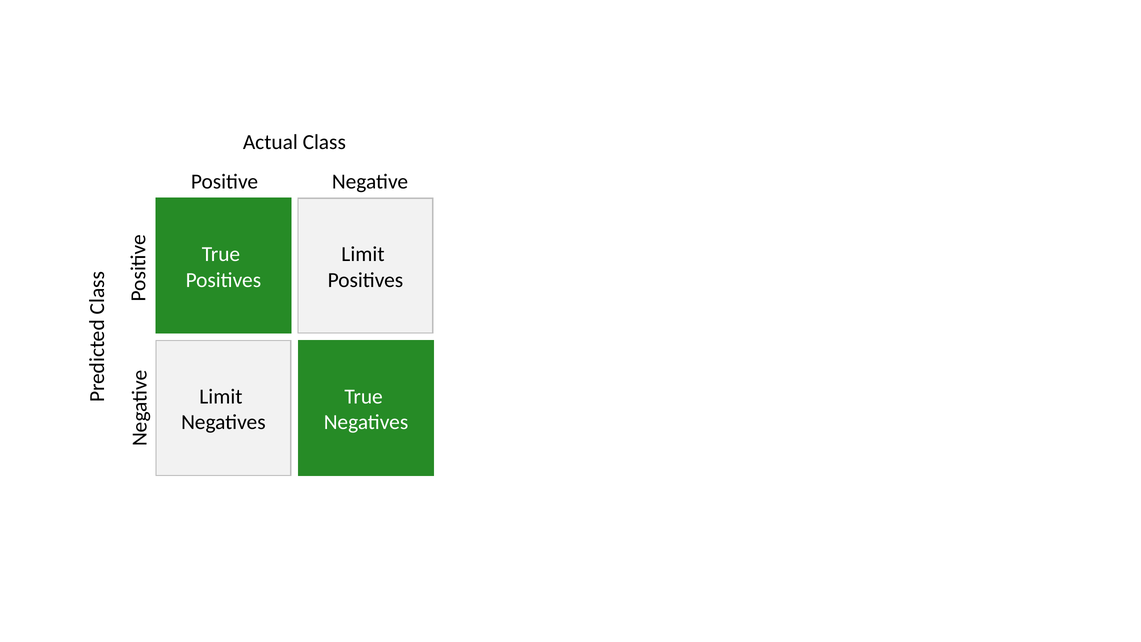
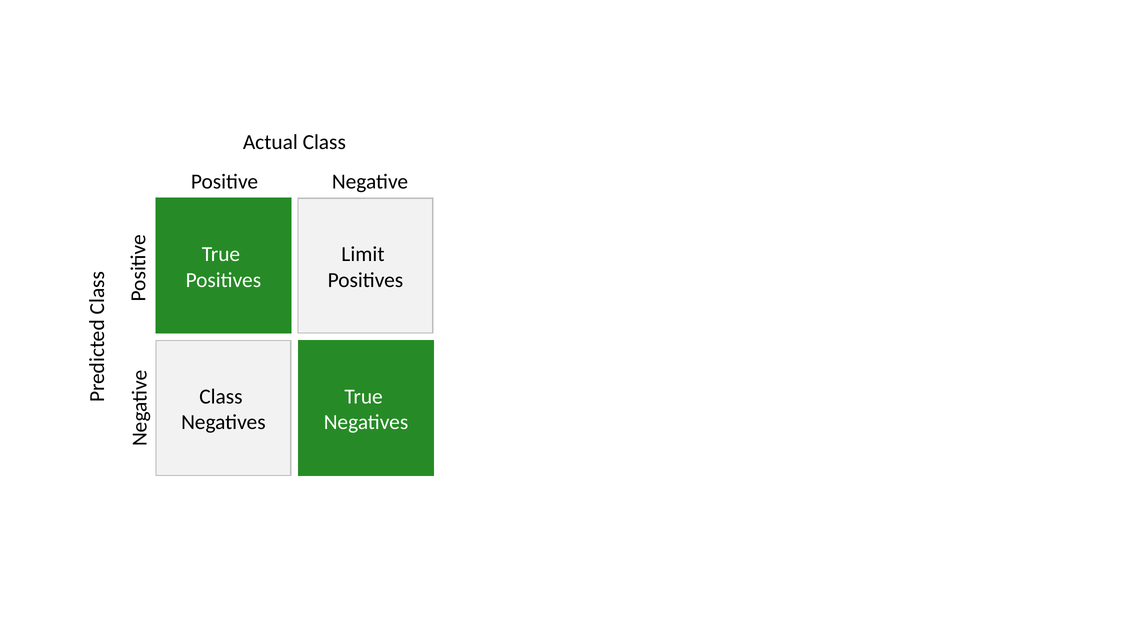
Limit: Limit -> Class (221, 397)
